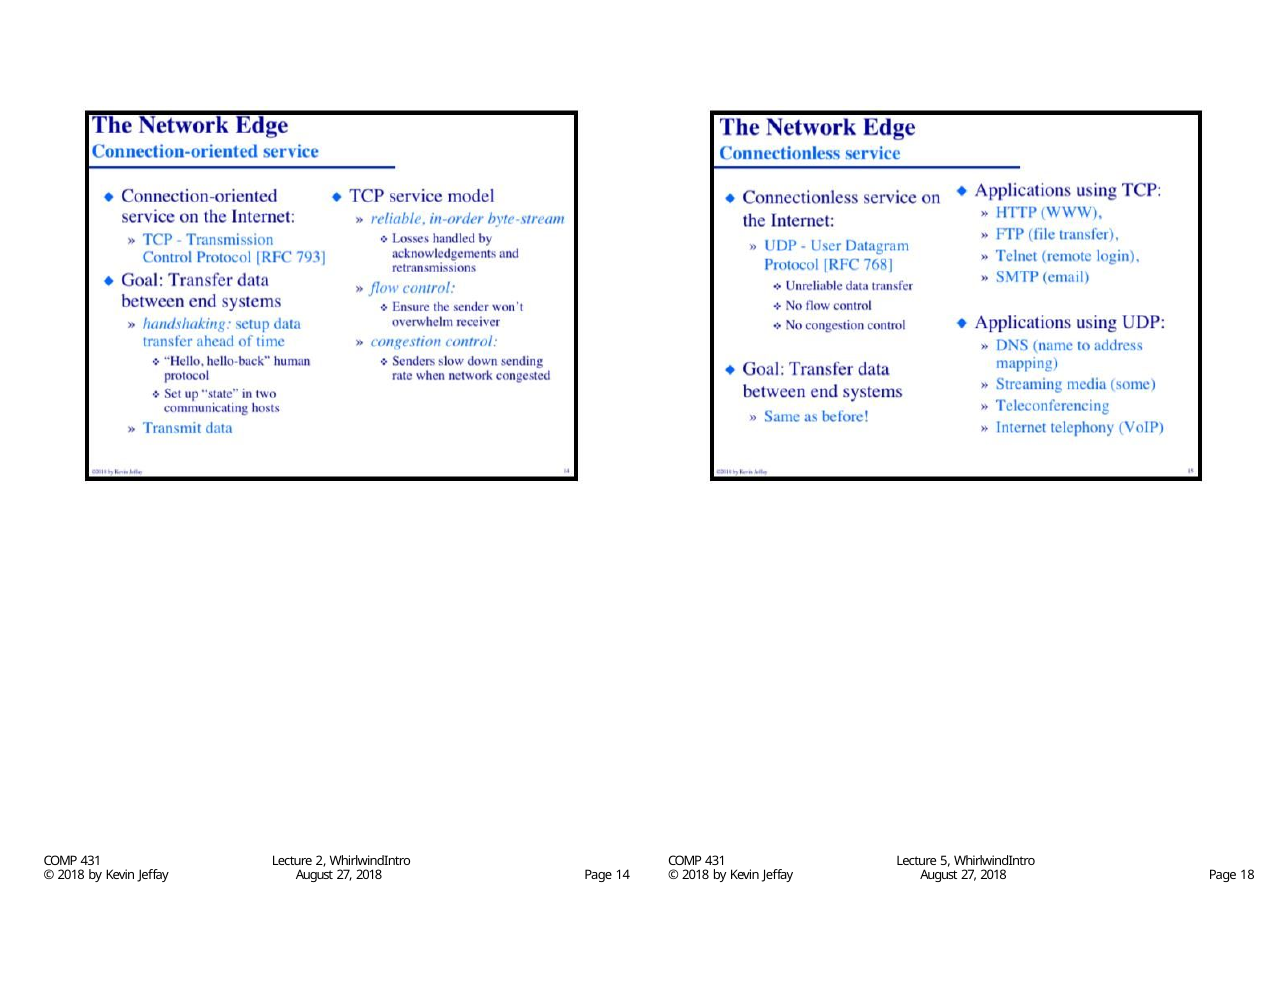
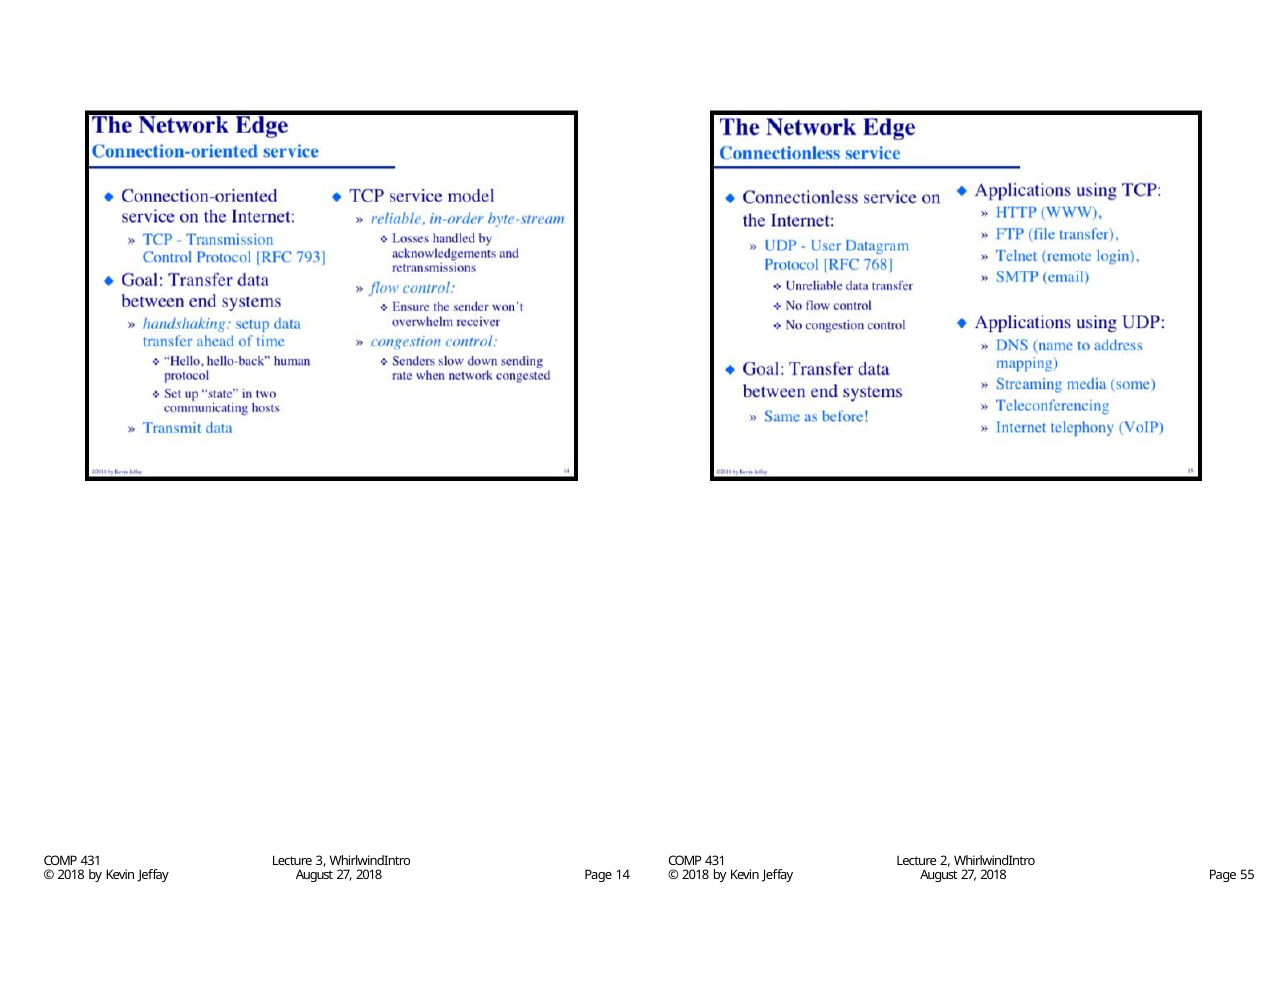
2: 2 -> 3 (321, 862)
5: 5 -> 2 (946, 862)
18: 18 -> 55 (1247, 875)
